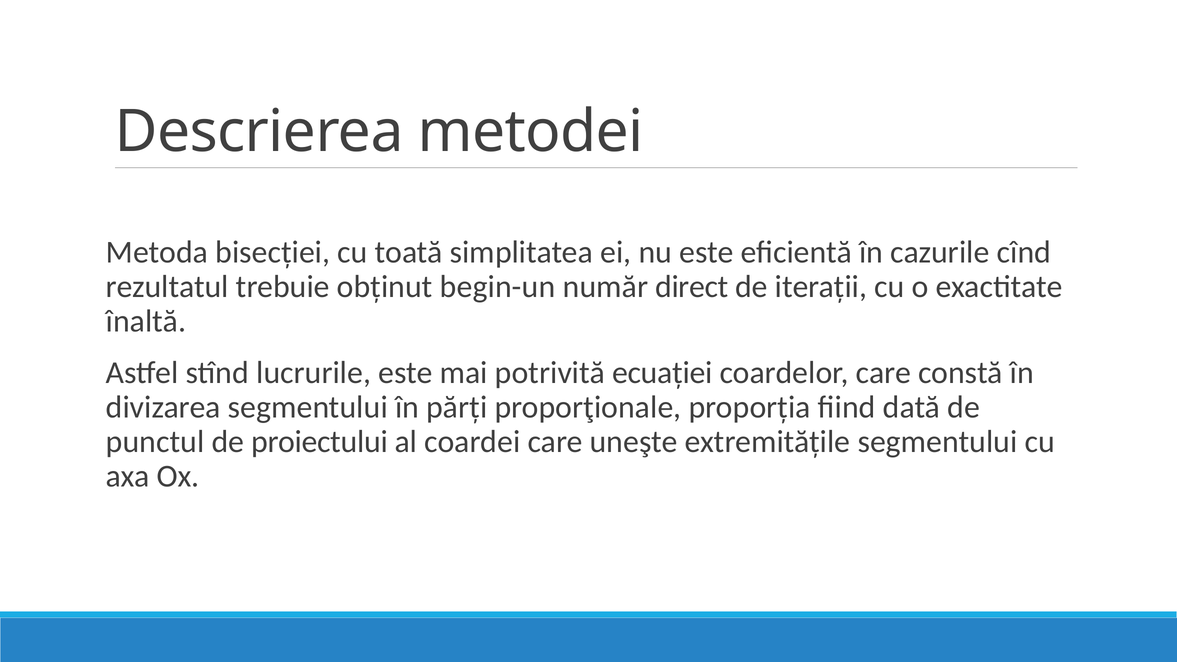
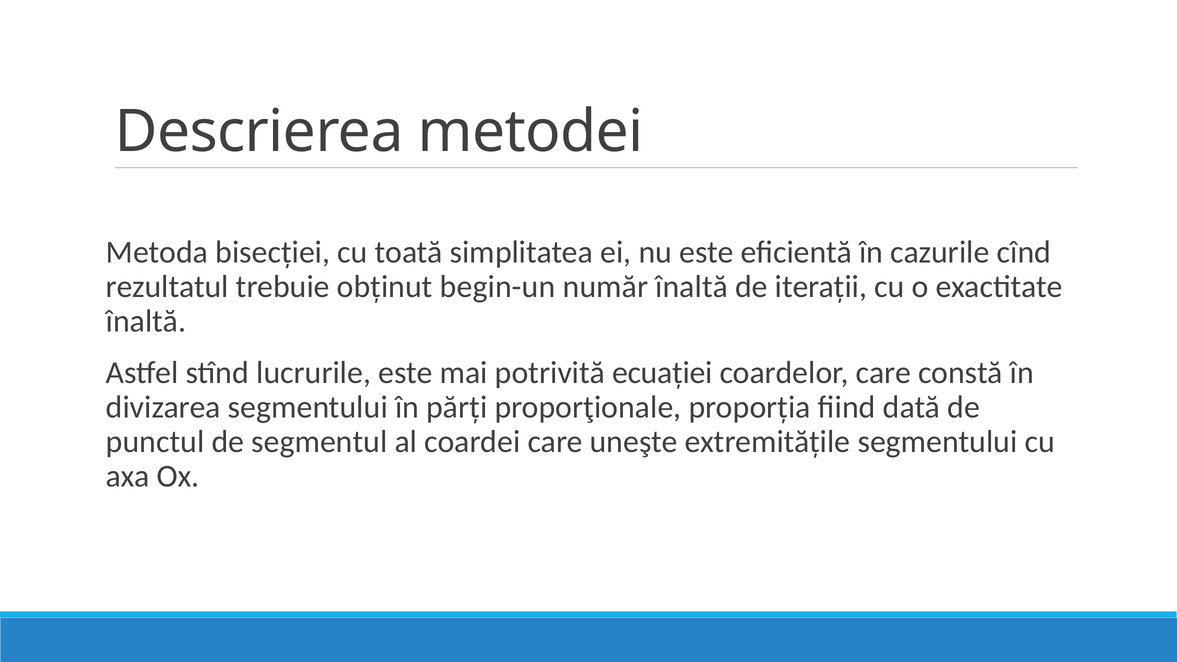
număr direct: direct -> înaltă (692, 287)
proiectului: proiectului -> segmentul (319, 442)
